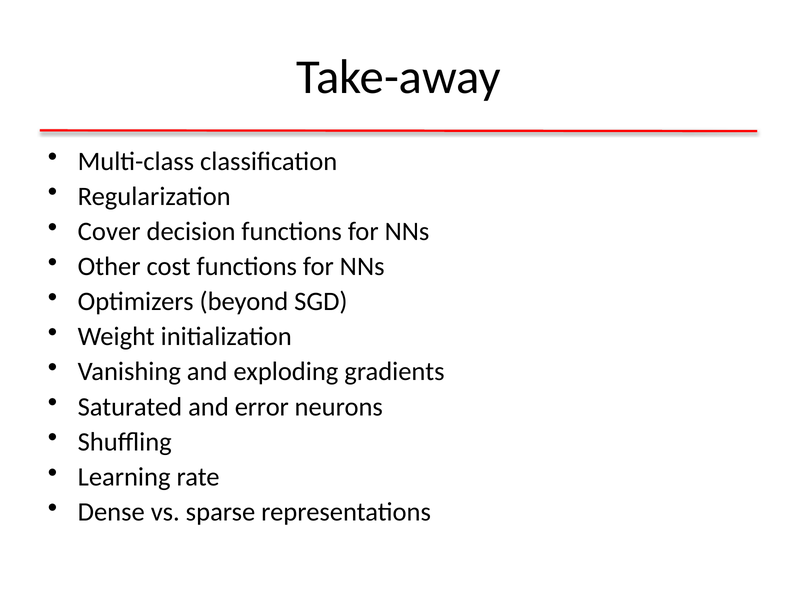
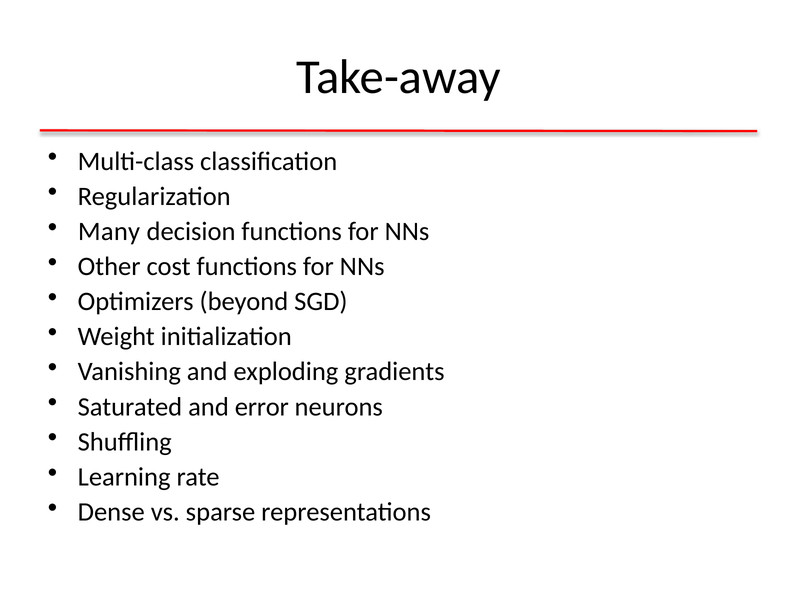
Cover: Cover -> Many (109, 231)
